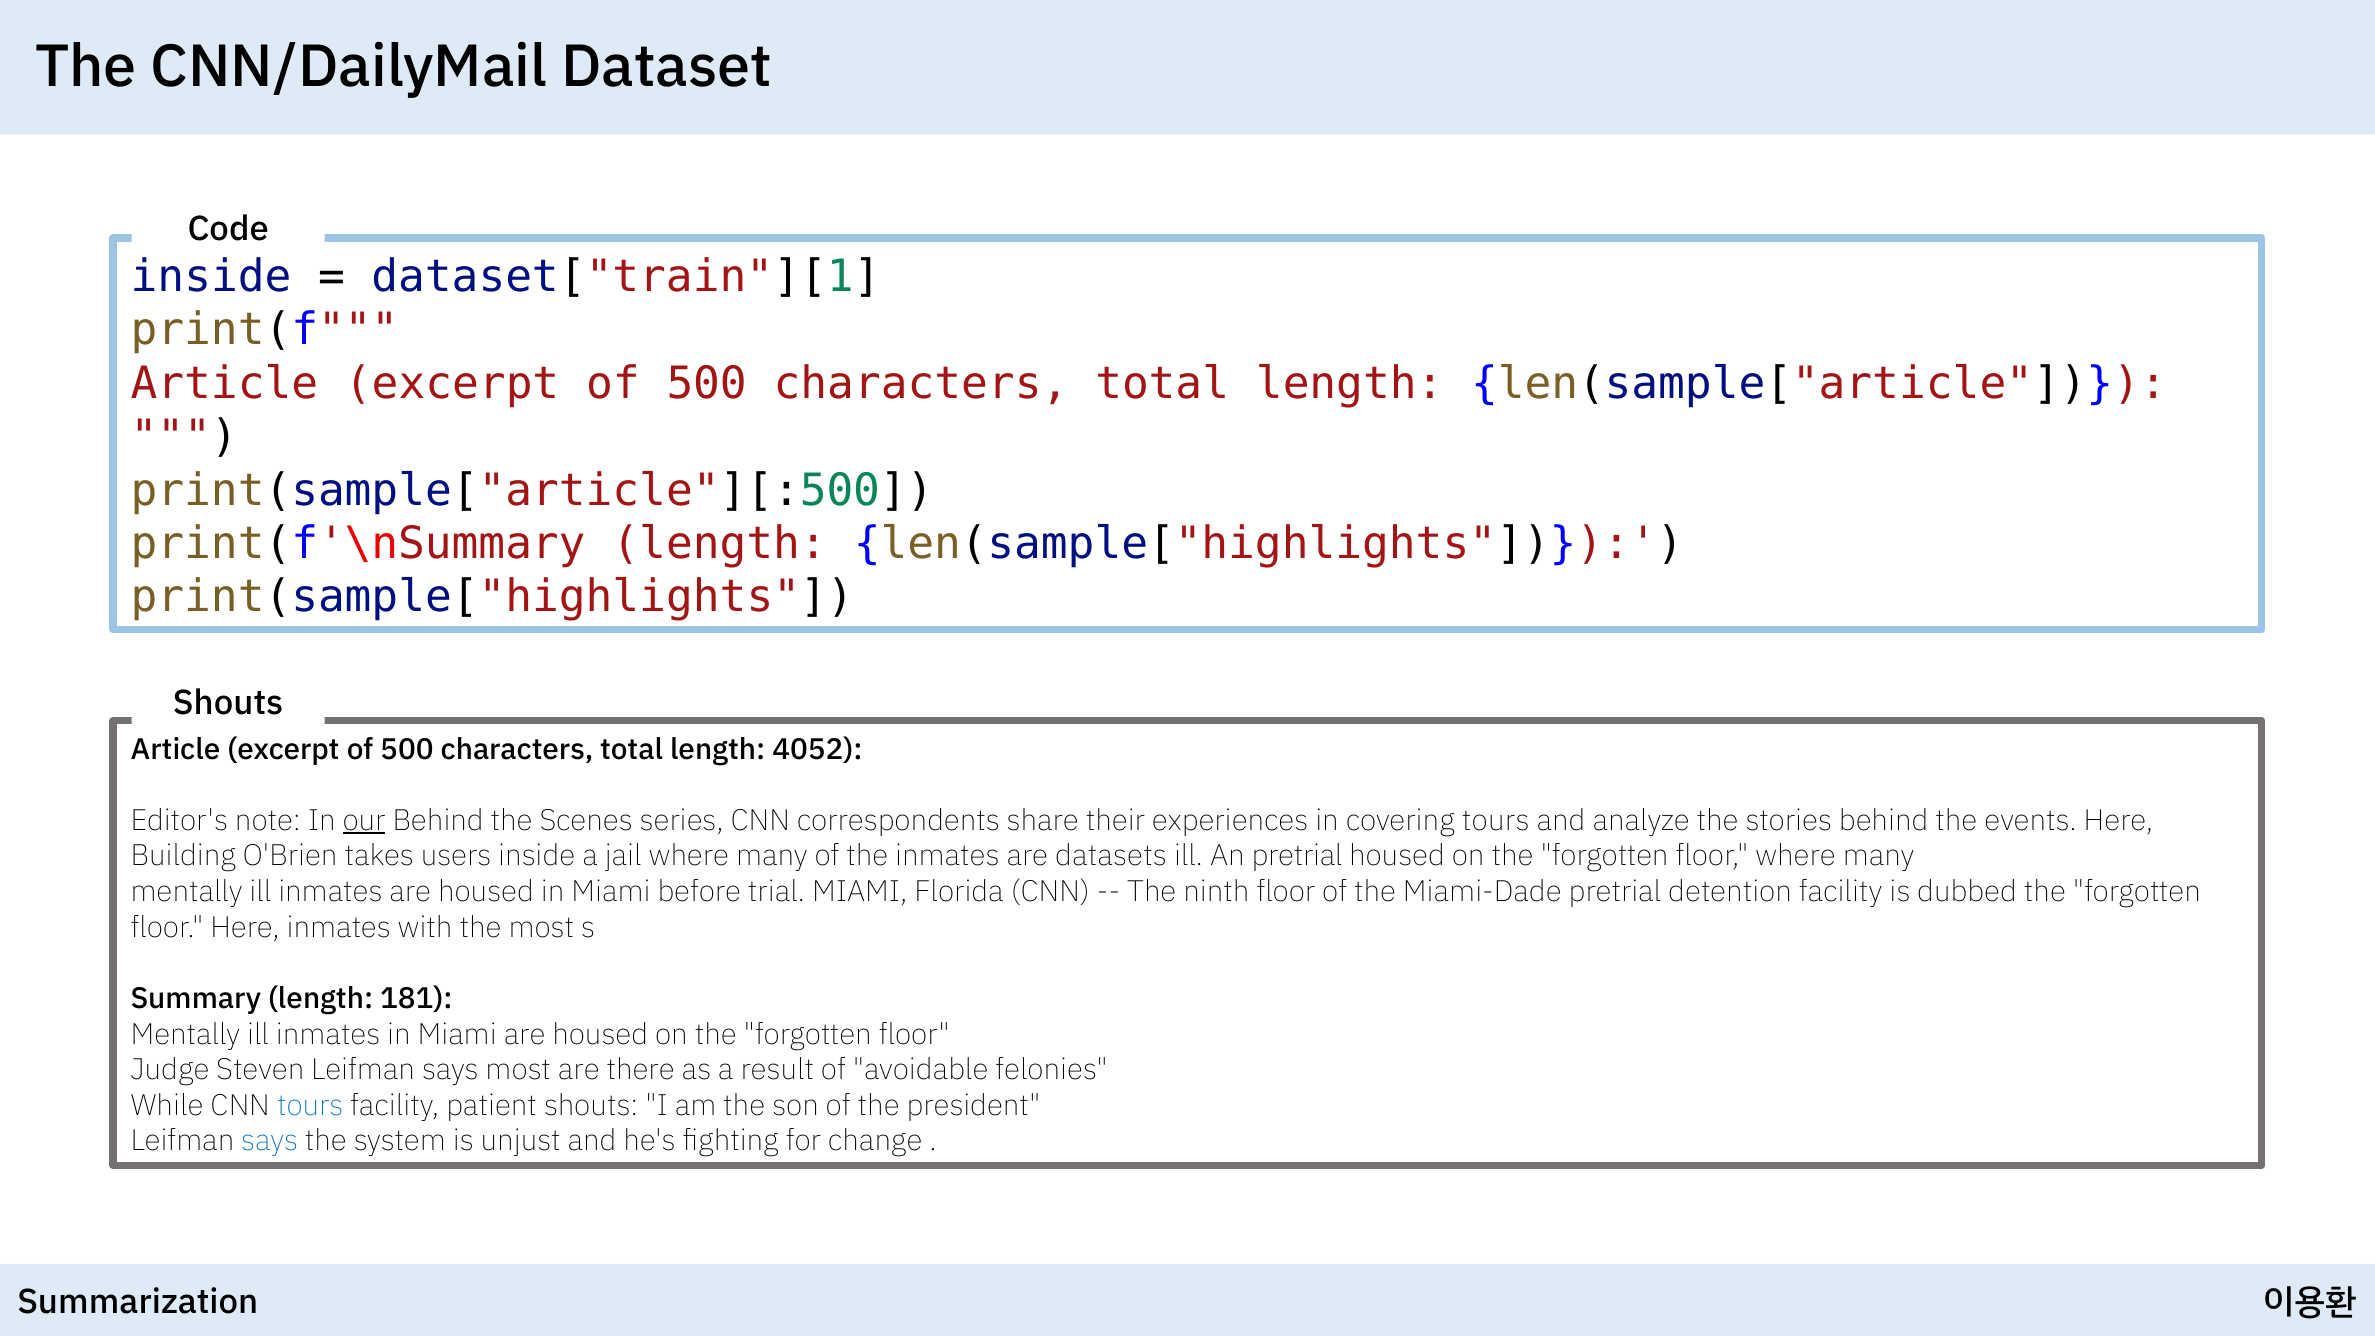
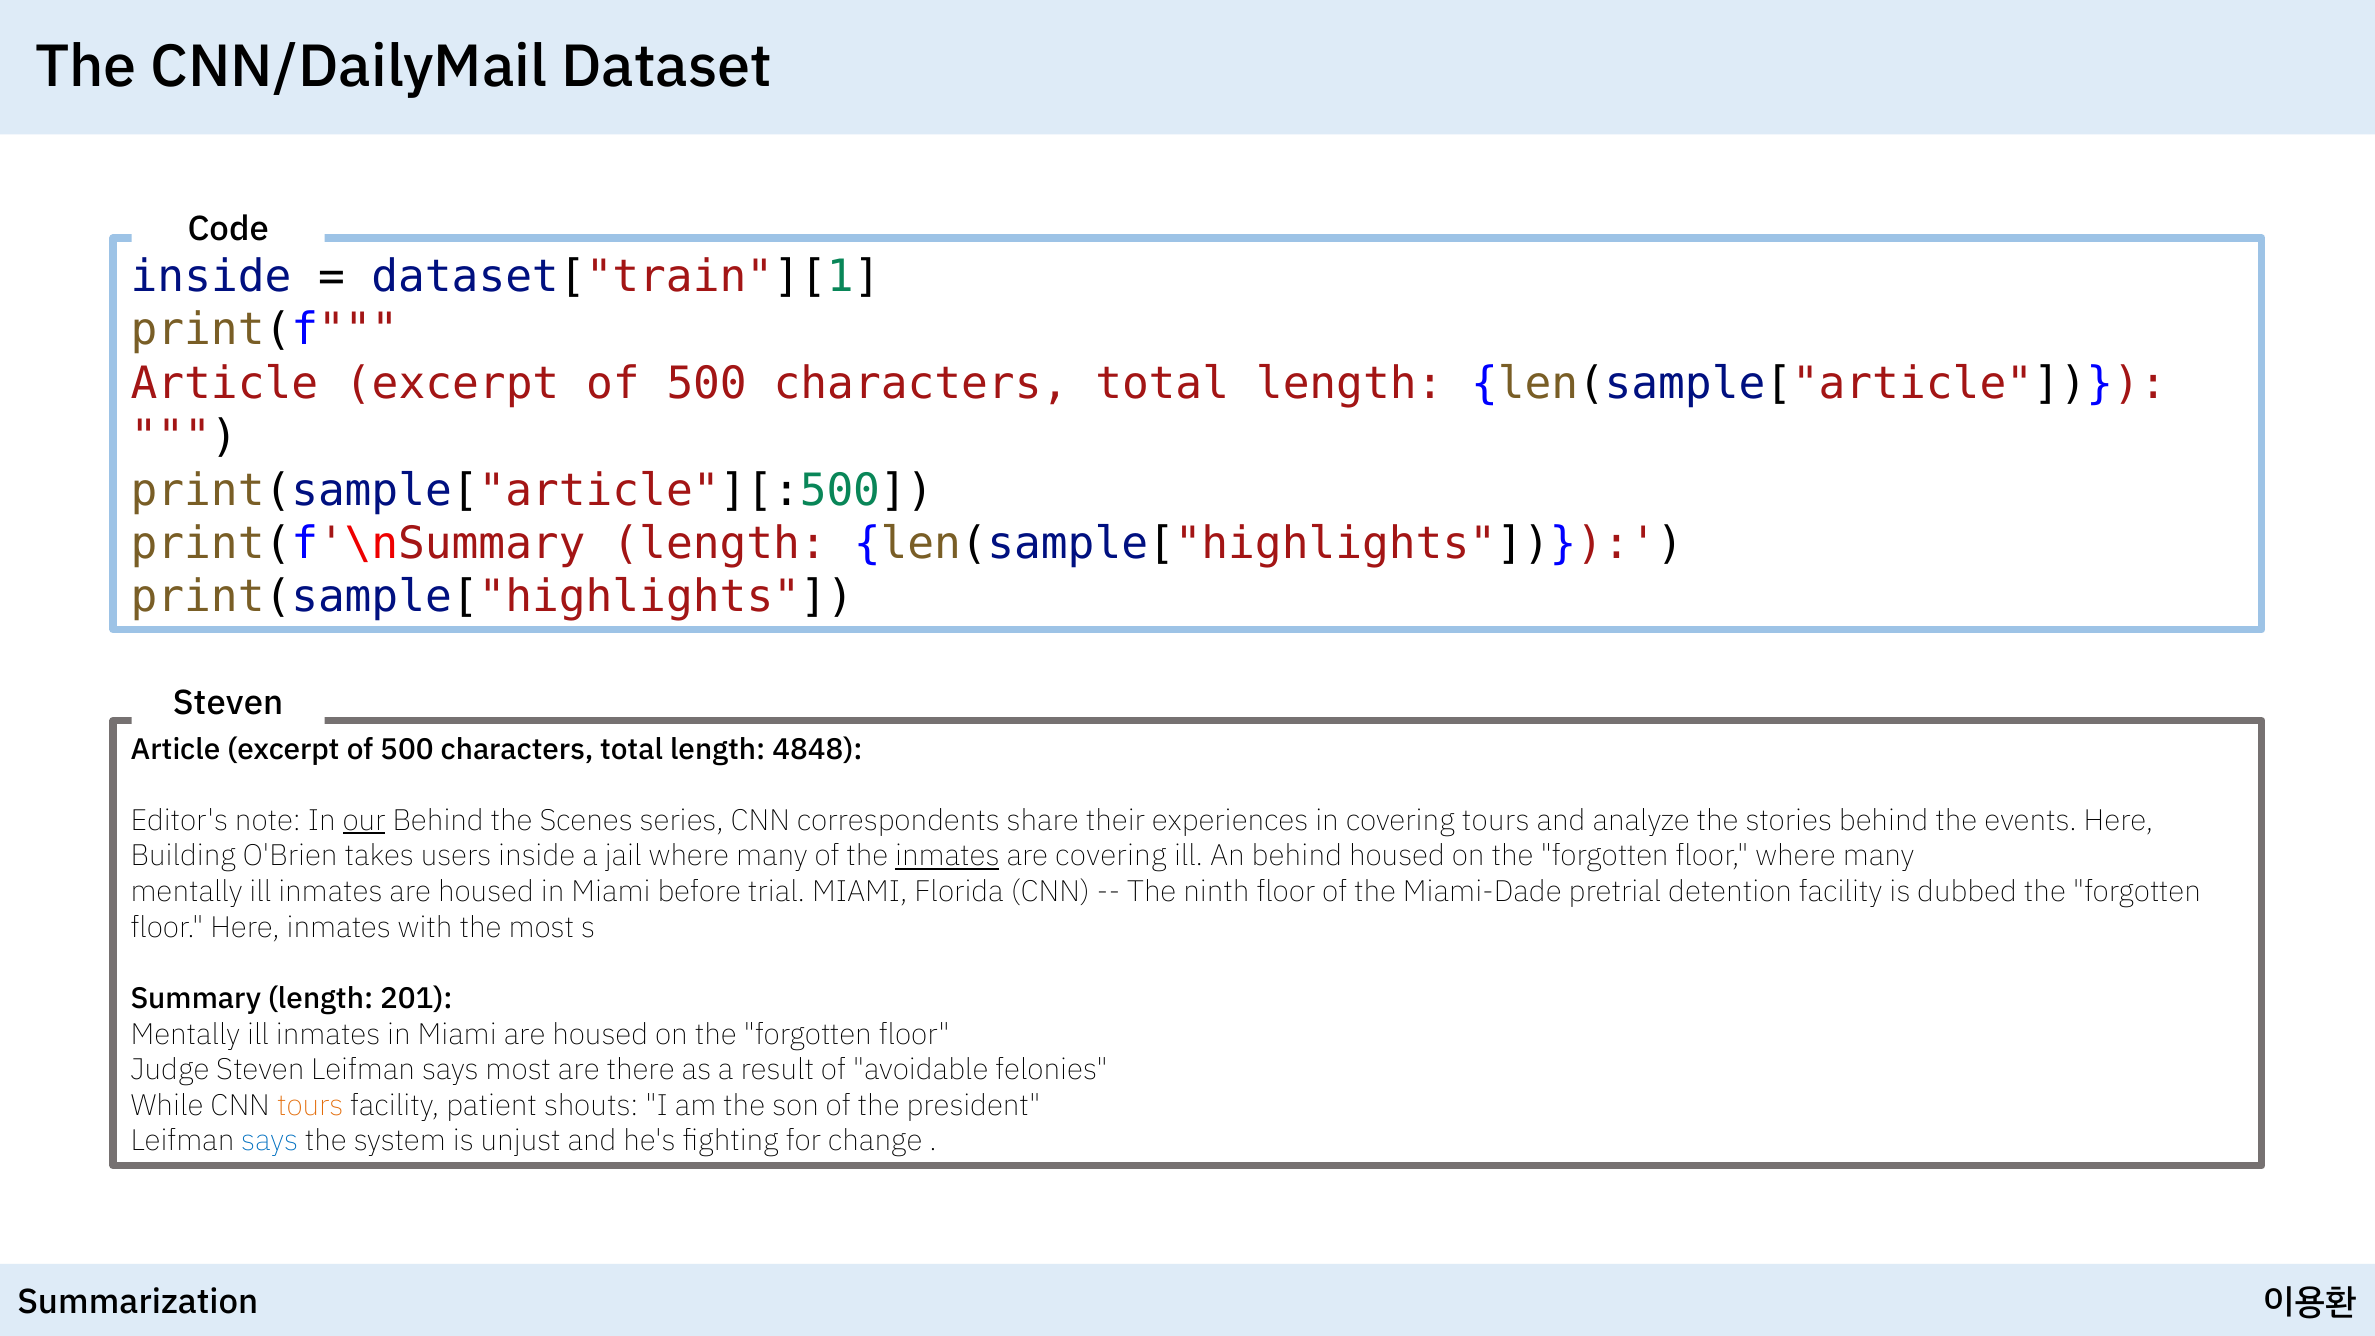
Shouts: Shouts -> Steven (228, 703)
4052: 4052 -> 4848 (817, 749)
inmates underline: none -> present (947, 856)
are datasets: datasets -> covering (1111, 856)
An pretrial: pretrial -> behind (1297, 856)
181: 181 -> 201 (416, 999)
tours colour: blue -> orange (310, 1106)
